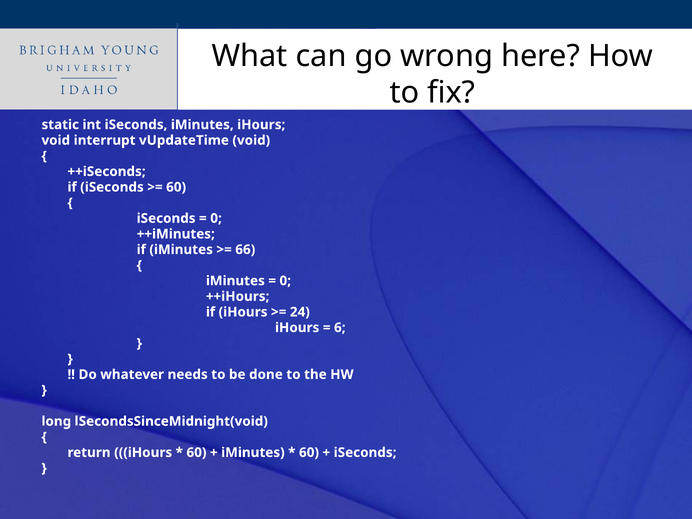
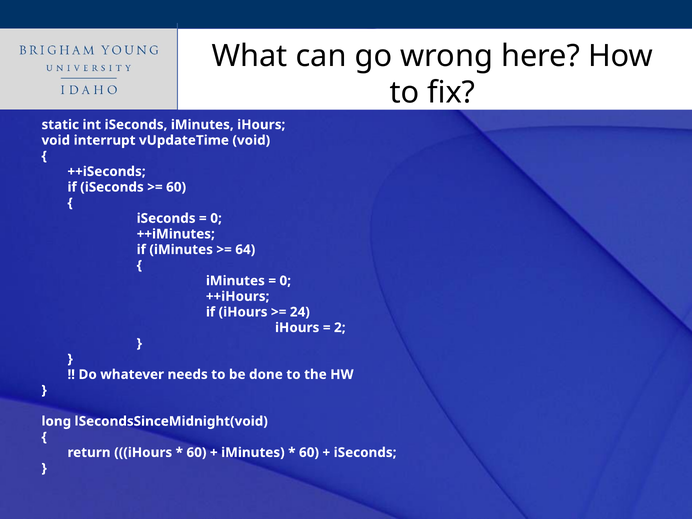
66: 66 -> 64 (245, 250)
6: 6 -> 2 (340, 328)
